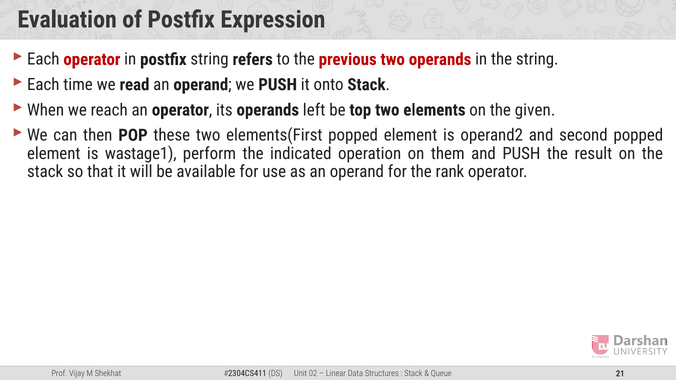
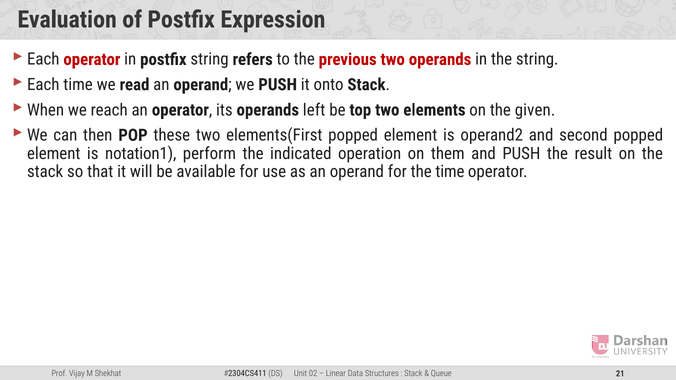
wastage1: wastage1 -> notation1 (141, 154)
the rank: rank -> time (450, 172)
